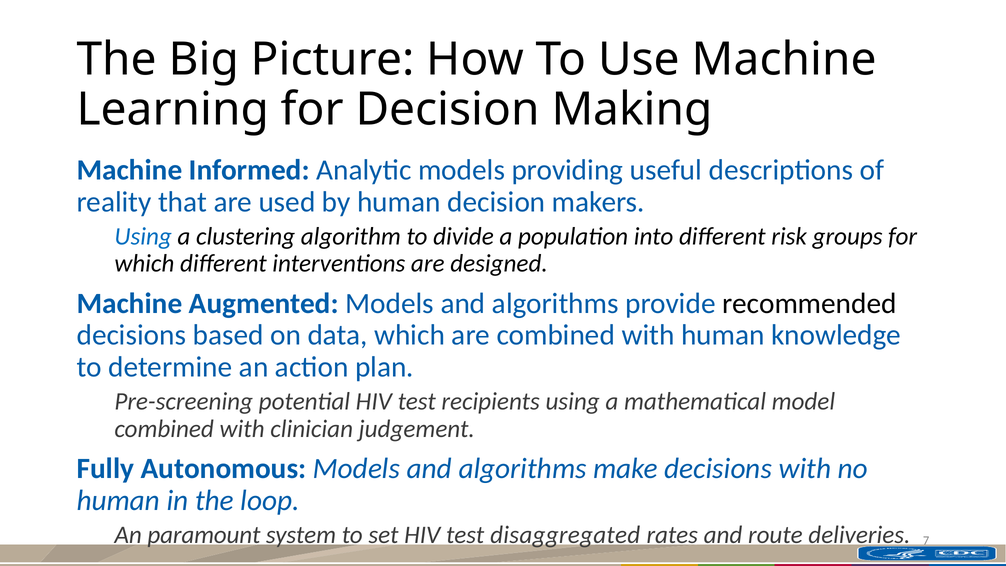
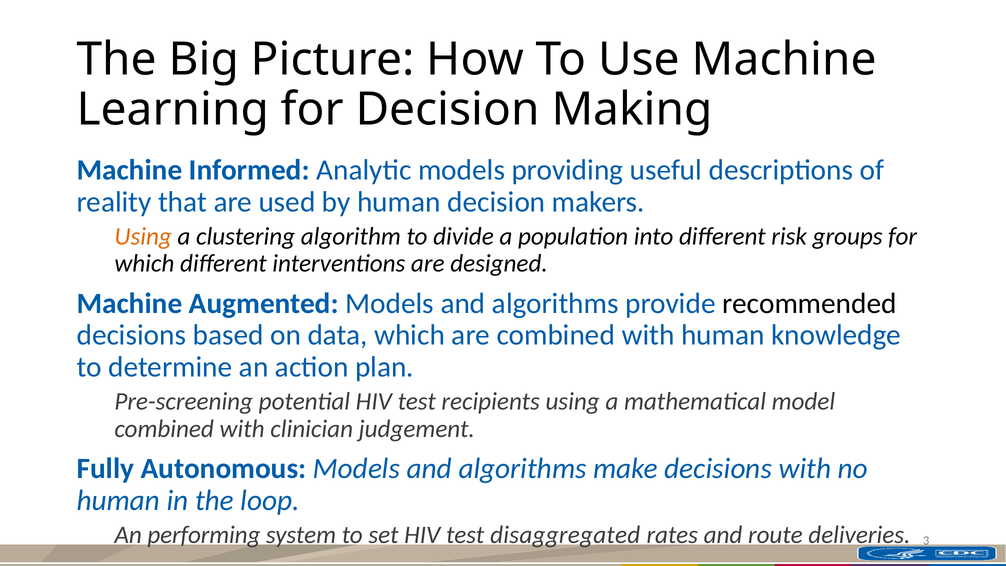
Using colour: blue -> orange (143, 236)
paramount: paramount -> performing (204, 535)
7: 7 -> 3 (926, 540)
